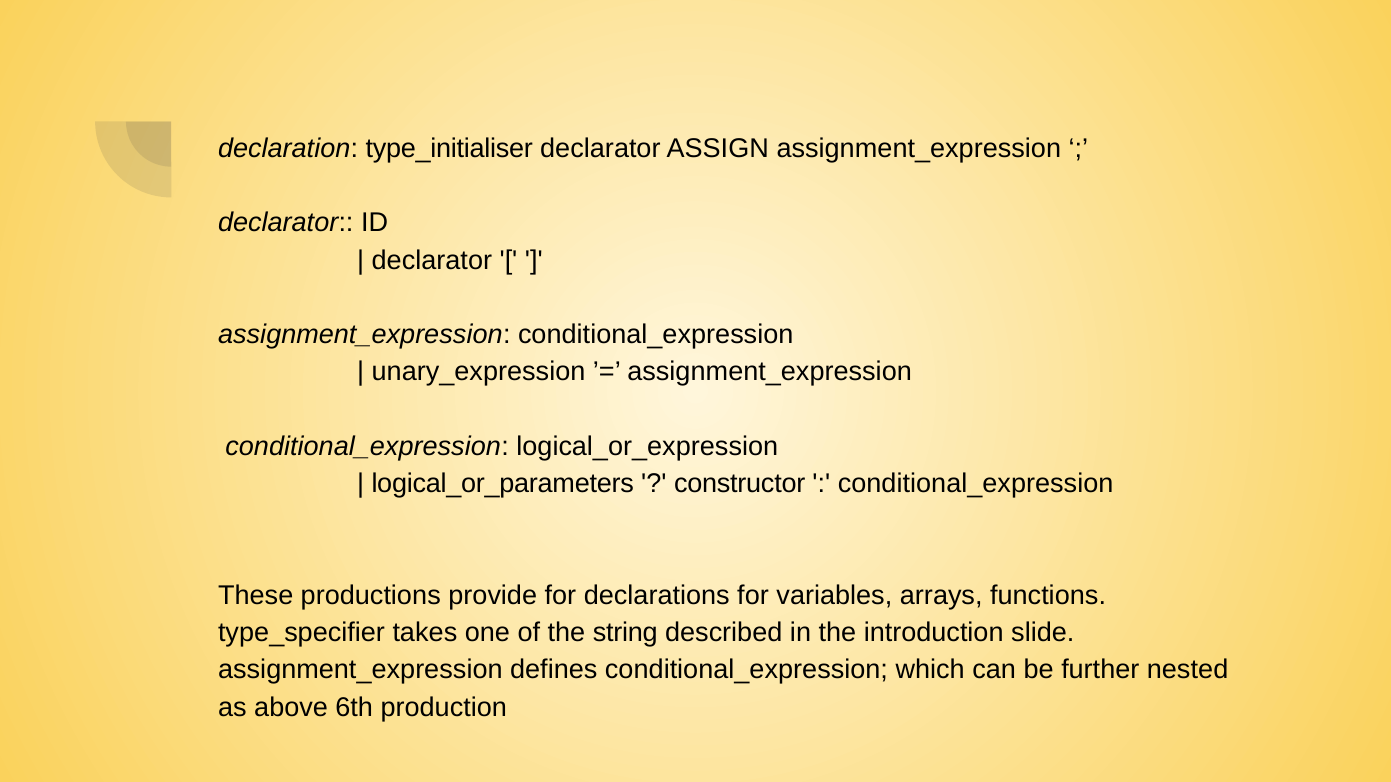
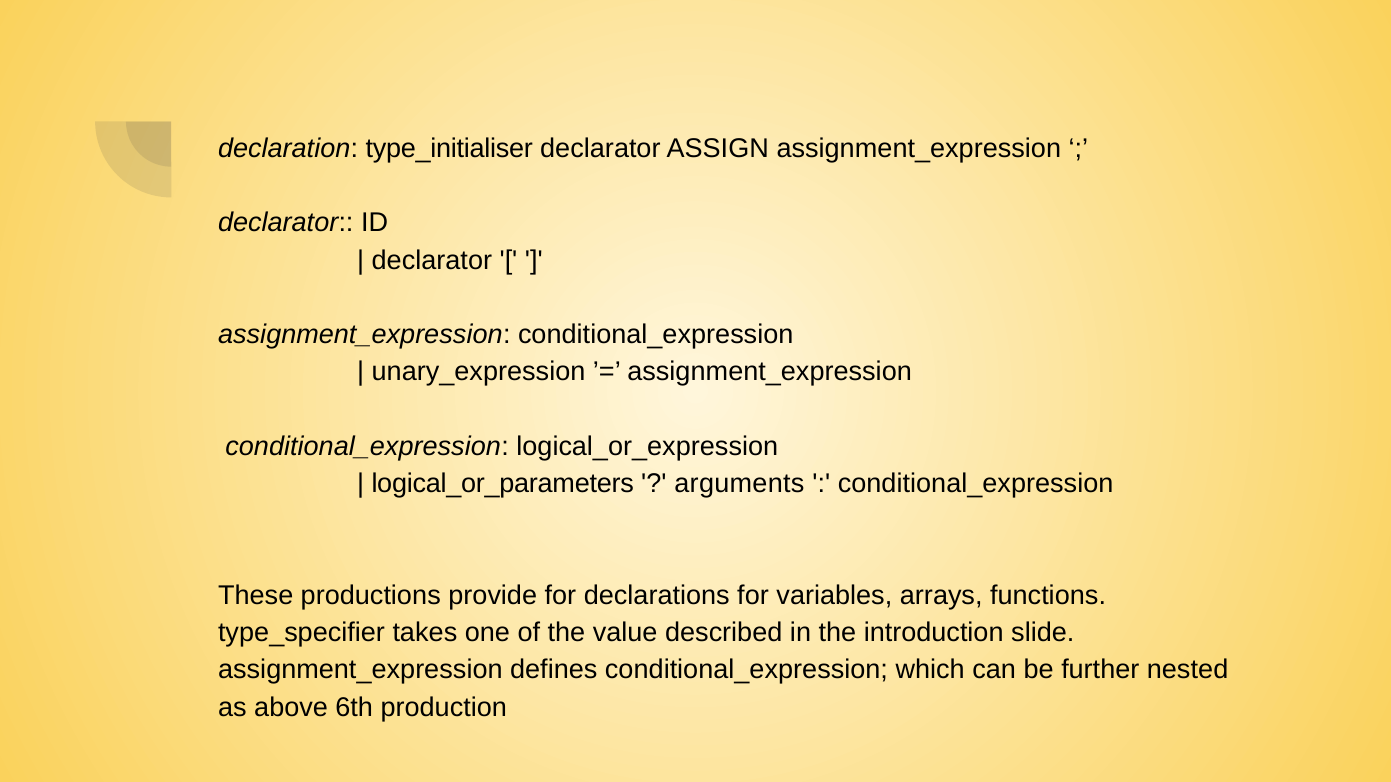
constructor: constructor -> arguments (739, 484)
string: string -> value (625, 633)
